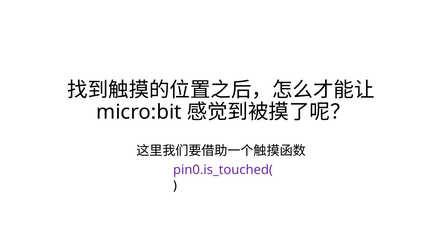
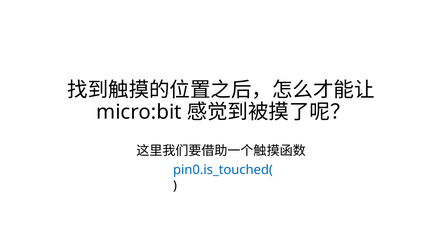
pin0.is_touched( colour: purple -> blue (223, 170)
